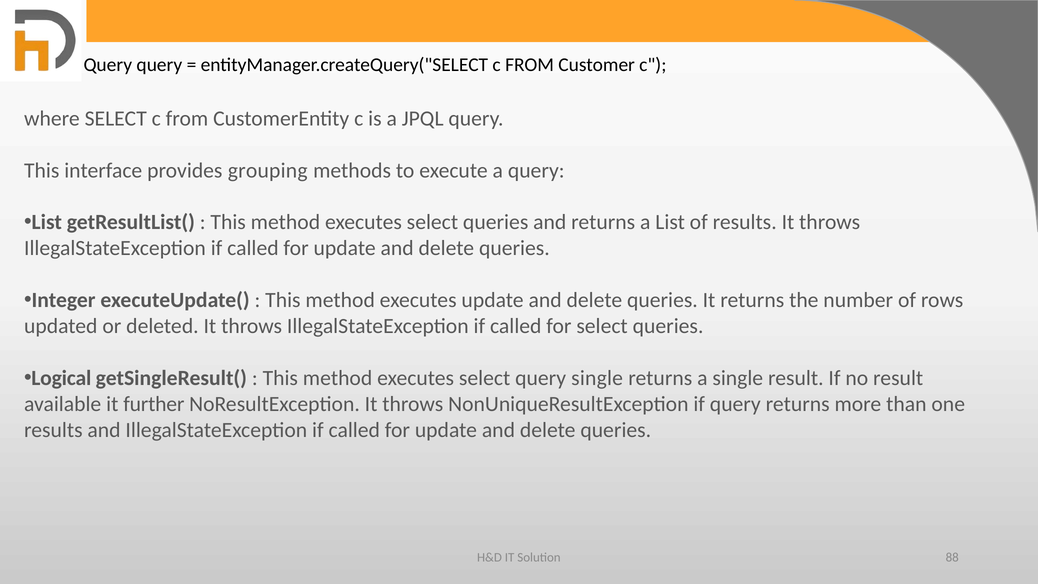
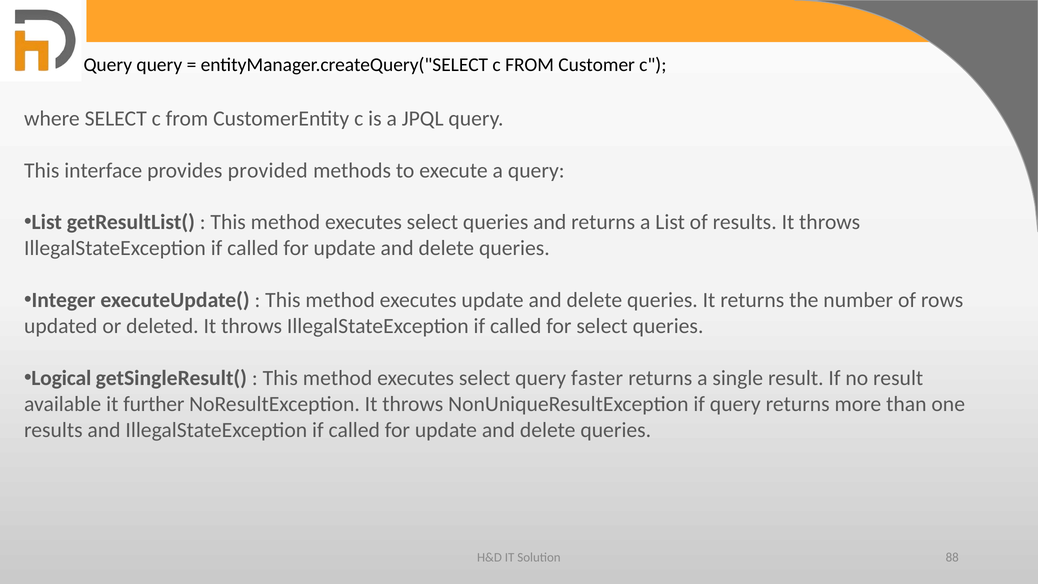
grouping: grouping -> provided (268, 170)
query single: single -> faster (597, 378)
